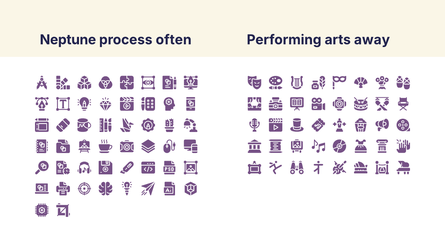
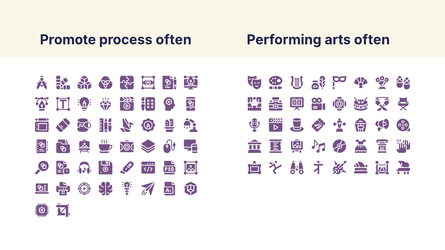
Neptune: Neptune -> Promote (68, 40)
arts away: away -> often (372, 40)
